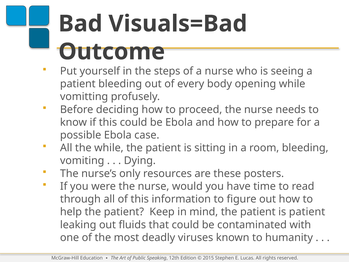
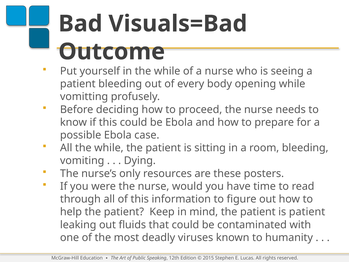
in the steps: steps -> while (167, 71)
